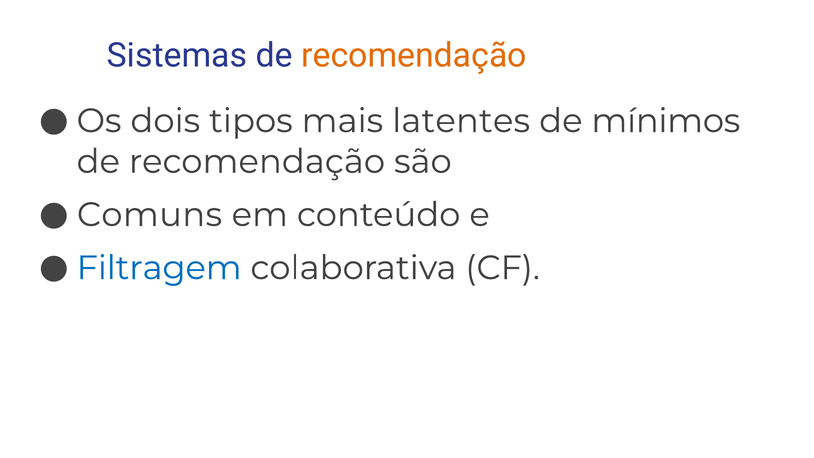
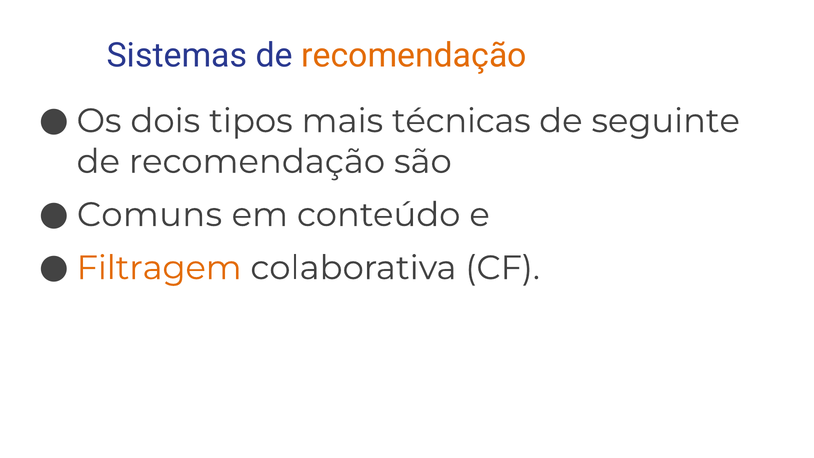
latentes: latentes -> técnicas (461, 121)
mínimos: mínimos -> seguinte (666, 121)
Filtragem colour: blue -> orange (159, 268)
